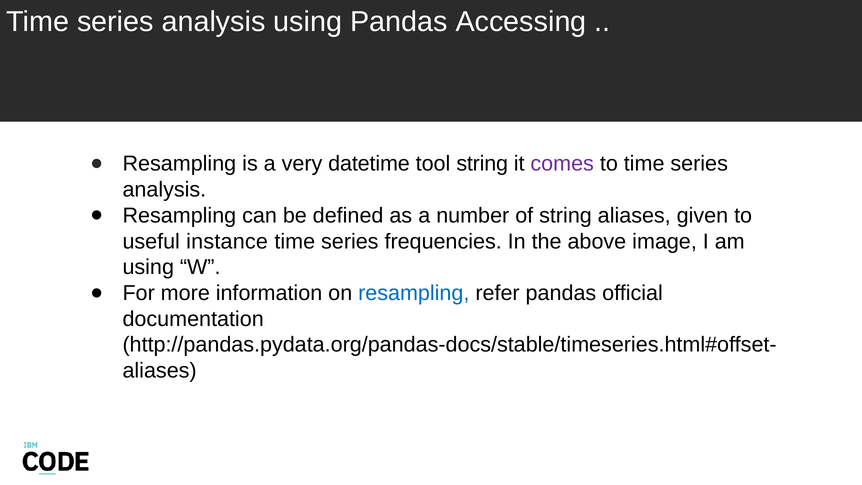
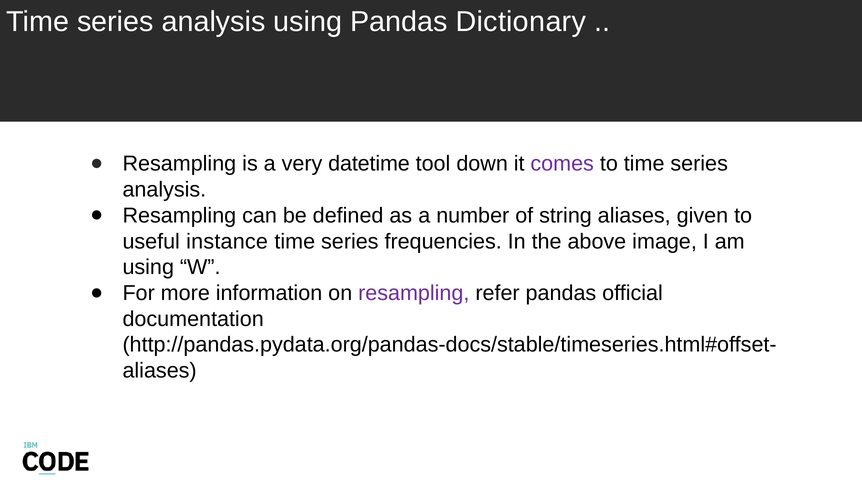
Accessing: Accessing -> Dictionary (521, 22)
tool string: string -> down (482, 164)
resampling colour: blue -> purple (414, 293)
